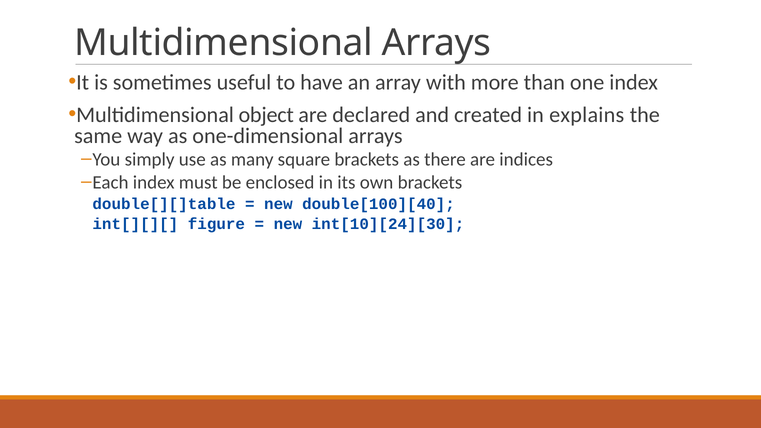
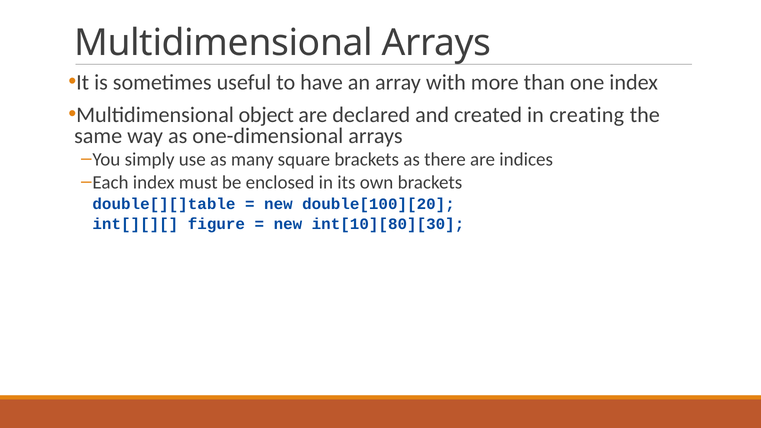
explains: explains -> creating (587, 115)
double[100][40: double[100][40 -> double[100][20 (378, 204)
int[10][24][30: int[10][24][30 -> int[10][80][30 (388, 224)
